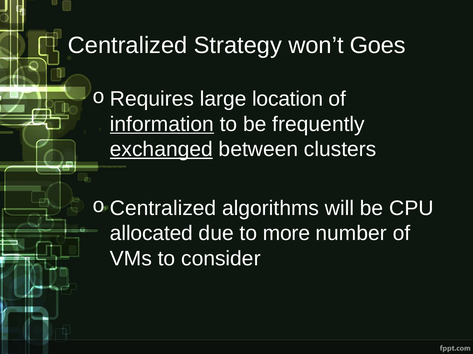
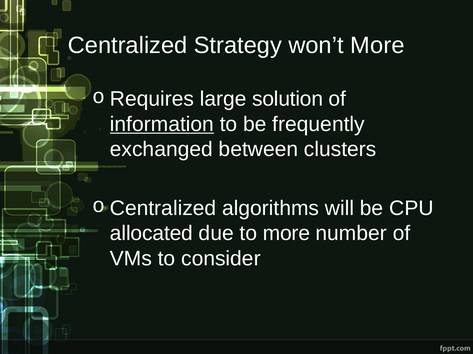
won’t Goes: Goes -> More (377, 45)
location: location -> solution (288, 99)
exchanged underline: present -> none (161, 150)
